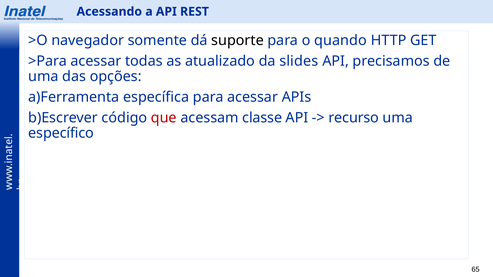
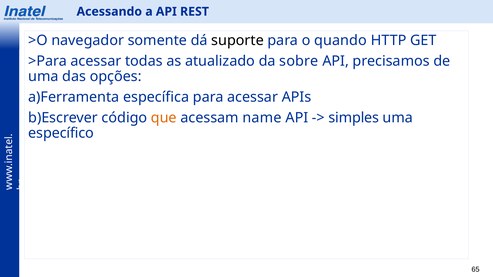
slides: slides -> sobre (299, 61)
que colour: red -> orange (164, 118)
classe: classe -> name (262, 118)
recurso: recurso -> simples (354, 118)
